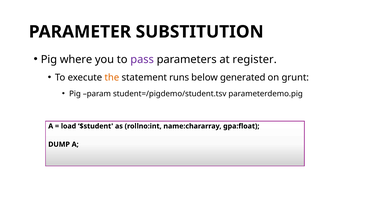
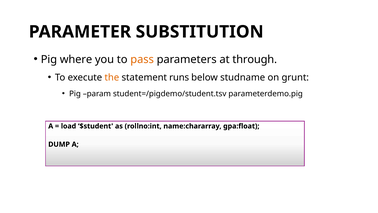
pass colour: purple -> orange (142, 59)
register: register -> through (255, 59)
generated: generated -> studname (243, 77)
